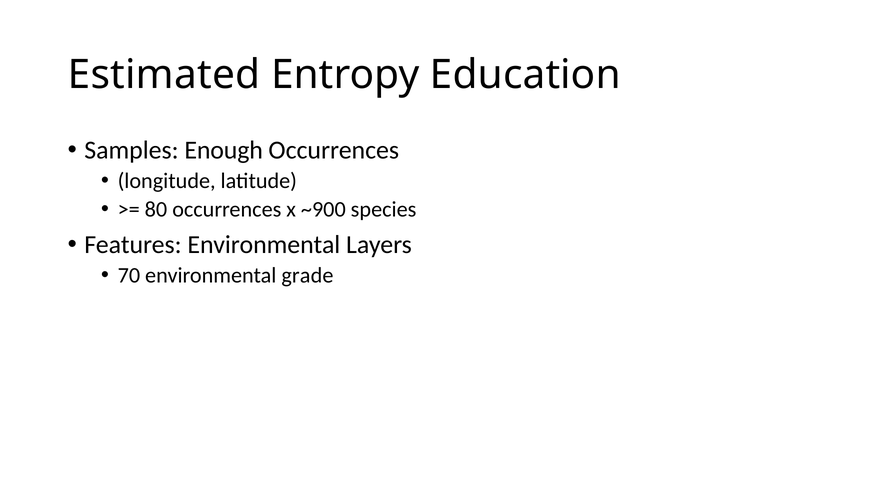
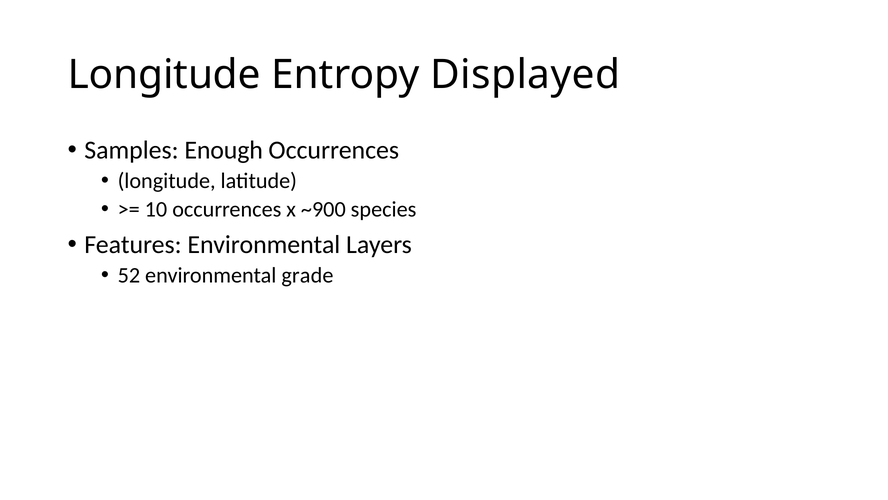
Estimated: Estimated -> Longitude (164, 75)
Education: Education -> Displayed (525, 75)
80: 80 -> 10 (156, 209)
70: 70 -> 52 (129, 275)
